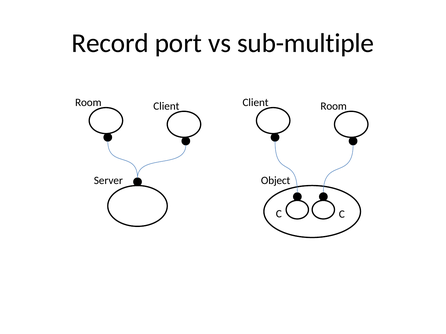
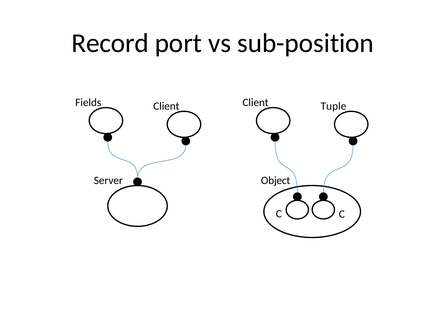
sub-multiple: sub-multiple -> sub-position (306, 43)
Room: Room -> Fields (88, 103)
Client Room: Room -> Tuple (334, 106)
